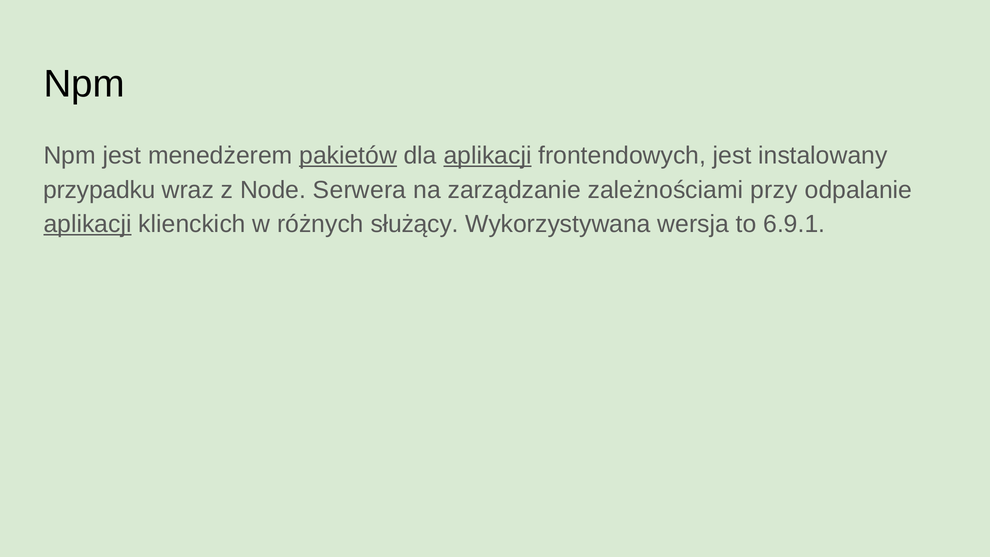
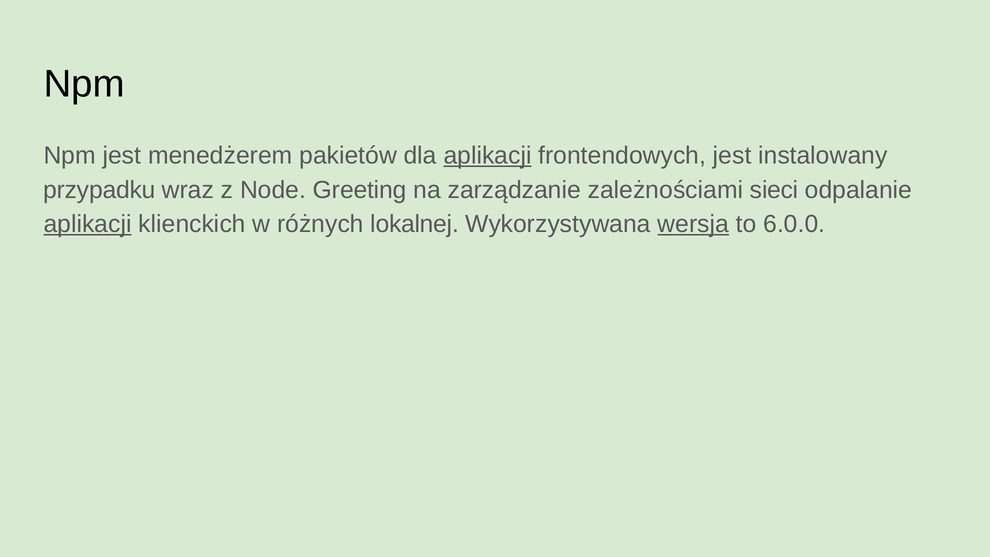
pakietów underline: present -> none (348, 156)
Serwera: Serwera -> Greeting (360, 190)
przy: przy -> sieci (774, 190)
służący: służący -> lokalnej (415, 224)
wersja underline: none -> present (693, 224)
6.9.1: 6.9.1 -> 6.0.0 (794, 224)
